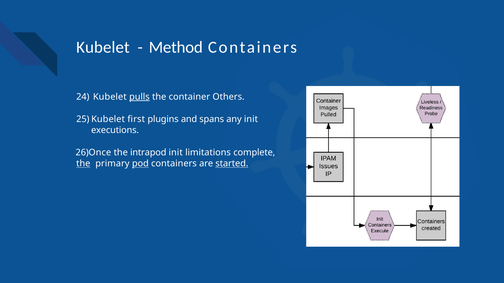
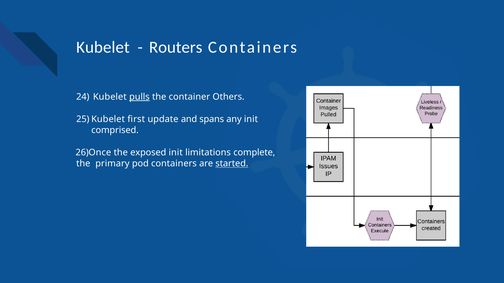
Method: Method -> Routers (176, 47)
plugins: plugins -> update (163, 119)
executions: executions -> comprised (115, 130)
intrapod: intrapod -> exposed (148, 153)
the underline: present -> none (83, 164)
pod underline: present -> none (140, 164)
